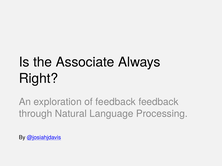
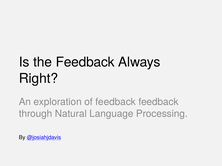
the Associate: Associate -> Feedback (85, 62)
